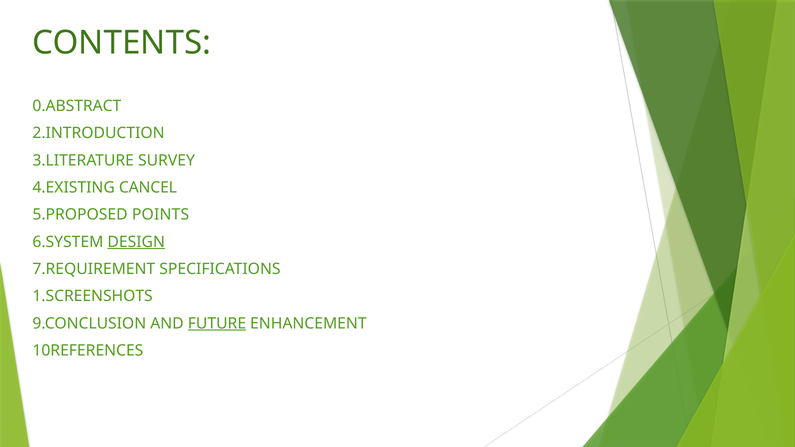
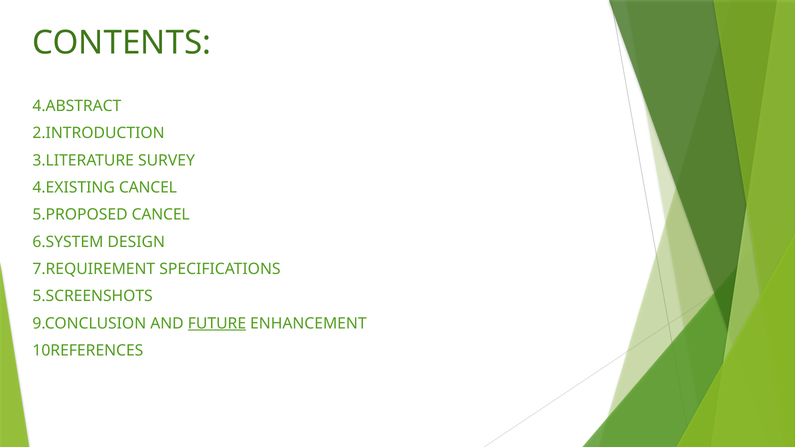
0.ABSTRACT: 0.ABSTRACT -> 4.ABSTRACT (77, 106)
5.PROPOSED POINTS: POINTS -> CANCEL (161, 215)
DESIGN underline: present -> none (136, 242)
1.SCREENSHOTS: 1.SCREENSHOTS -> 5.SCREENSHOTS (93, 296)
